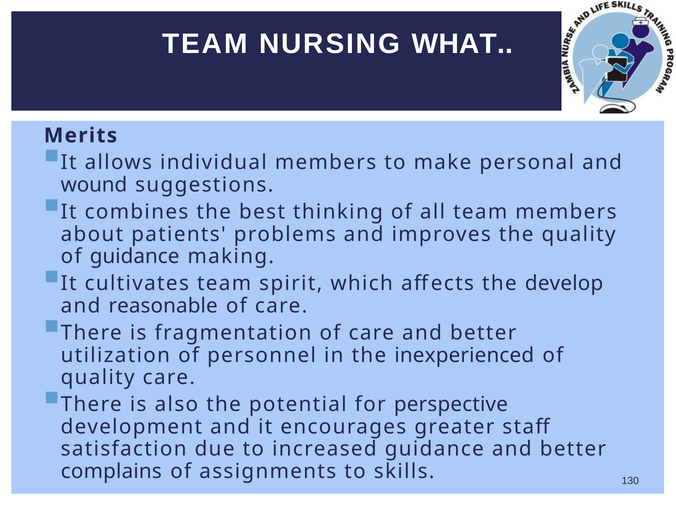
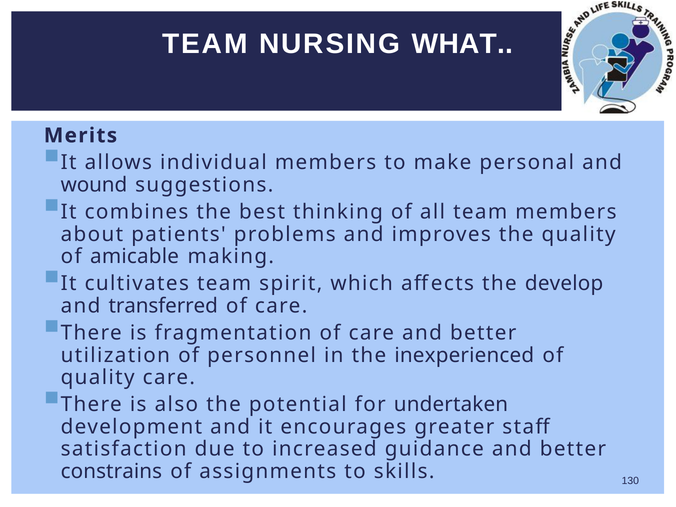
of guidance: guidance -> amicable (135, 257)
reasonable: reasonable -> transferred (163, 306)
perspective: perspective -> undertaken (451, 405)
complains: complains -> constrains (111, 471)
